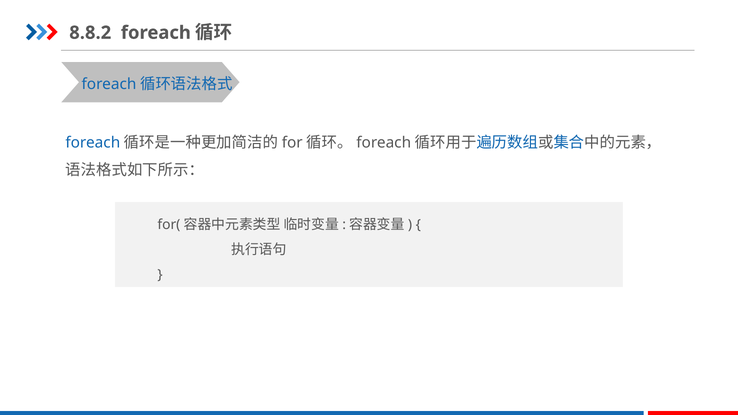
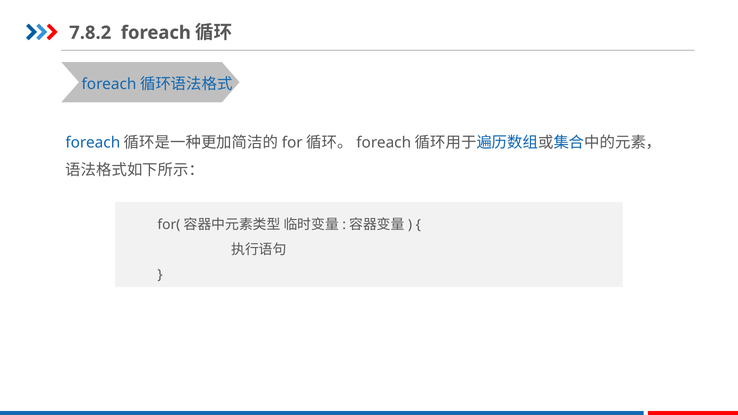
8.8.2: 8.8.2 -> 7.8.2 (90, 33)
